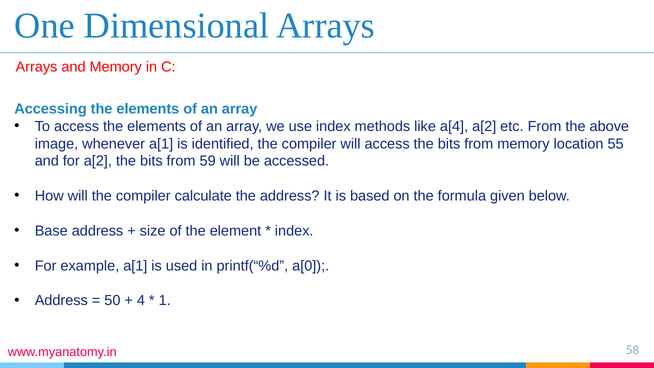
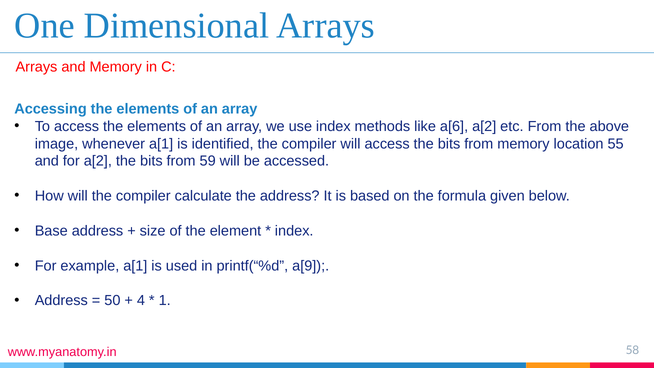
a[4: a[4 -> a[6 (454, 126)
a[0: a[0 -> a[9 (311, 266)
